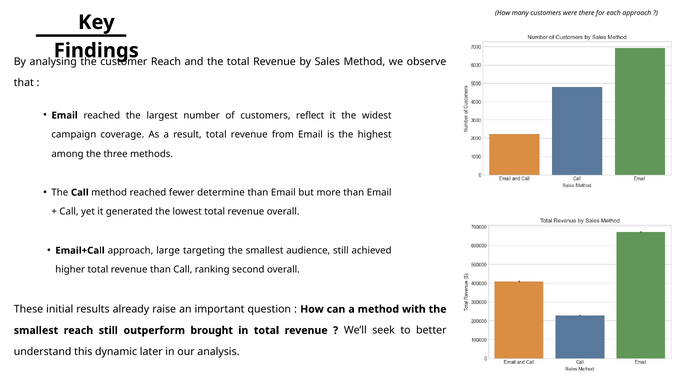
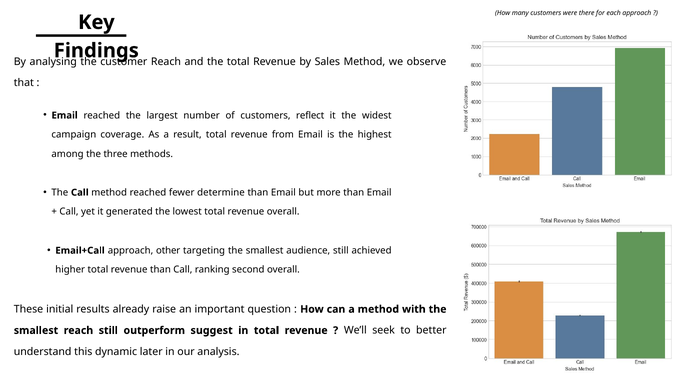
large: large -> other (168, 250)
brought: brought -> suggest (212, 330)
